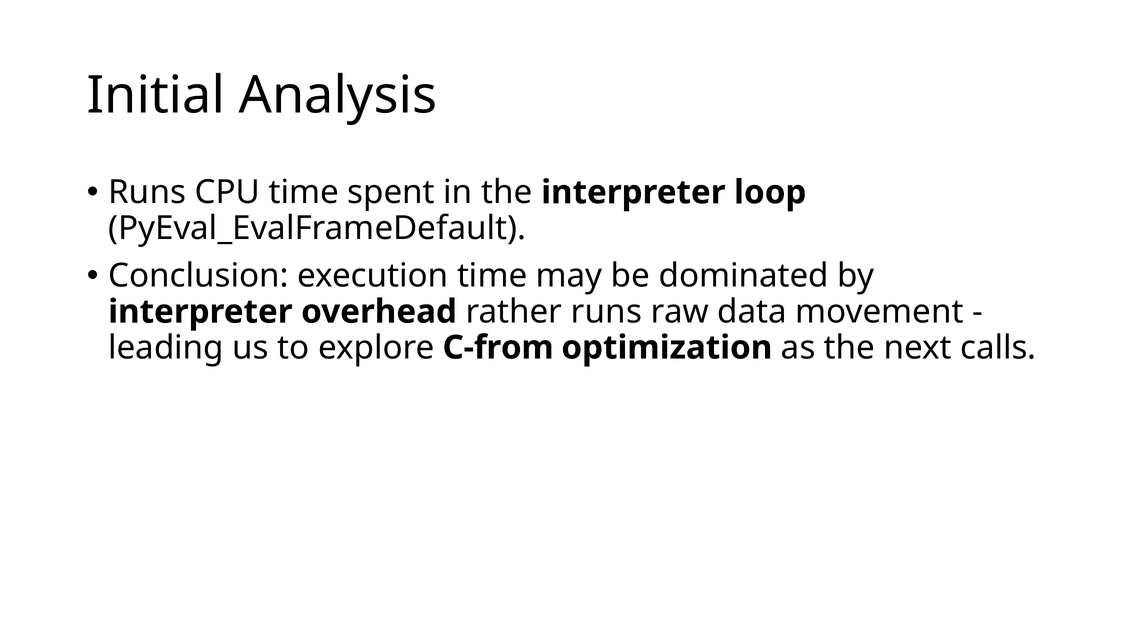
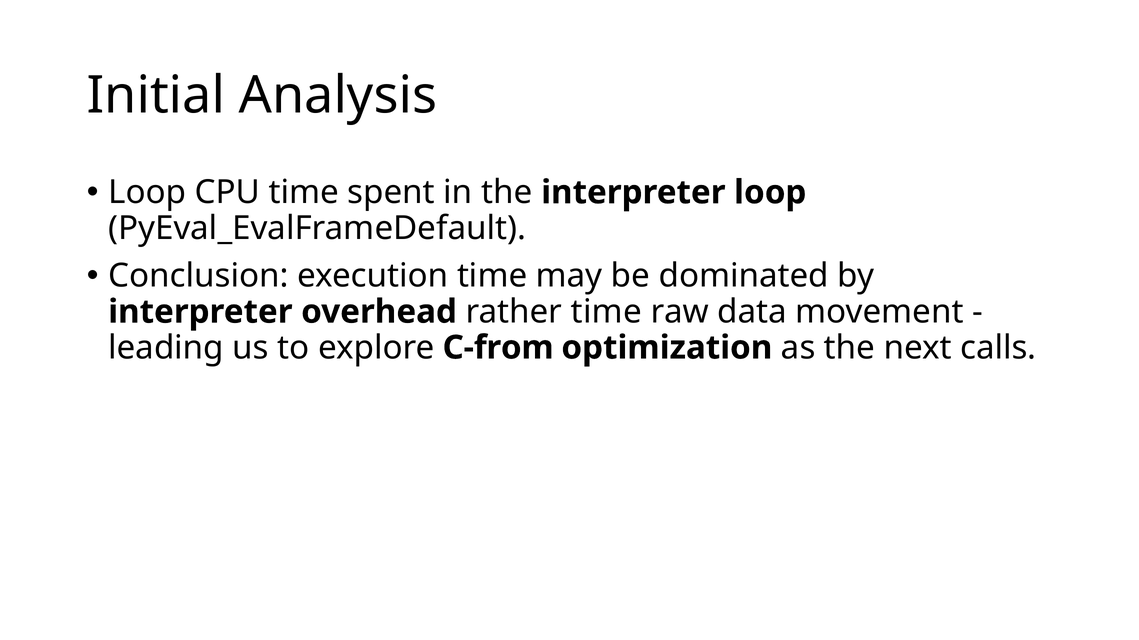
Runs: Runs -> Loop (147, 193)
rather runs: runs -> time (606, 312)
